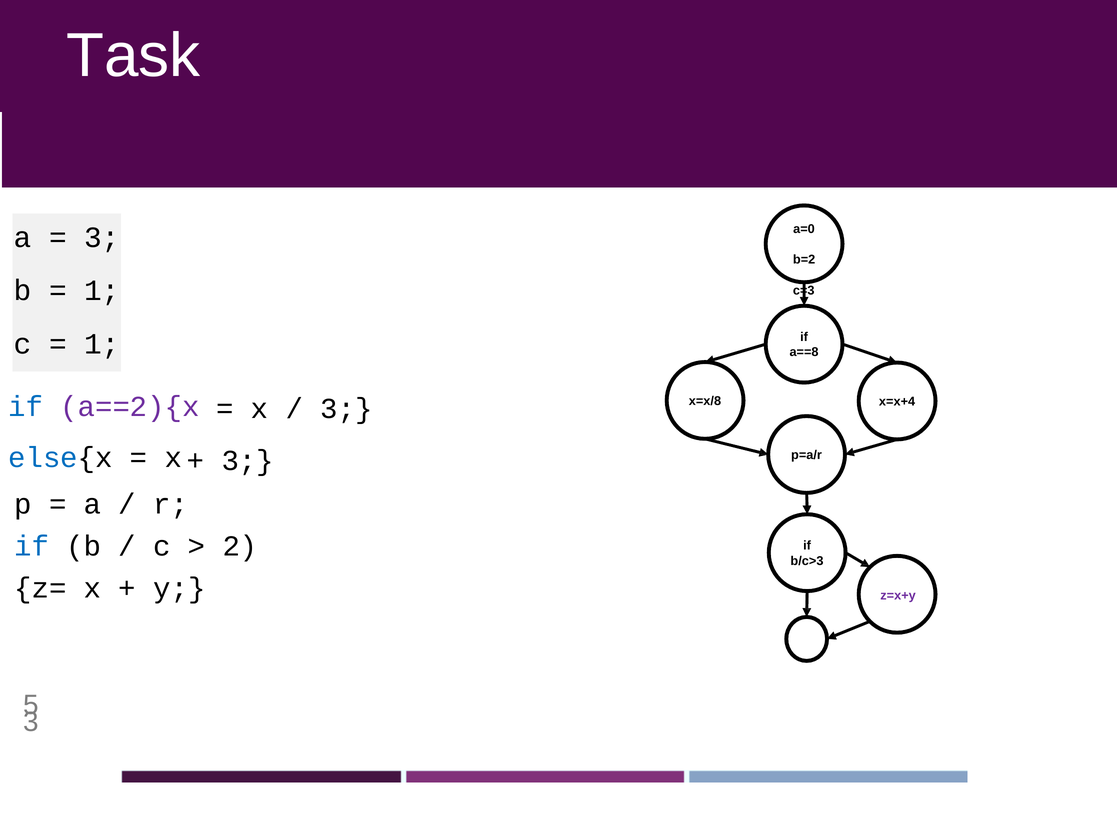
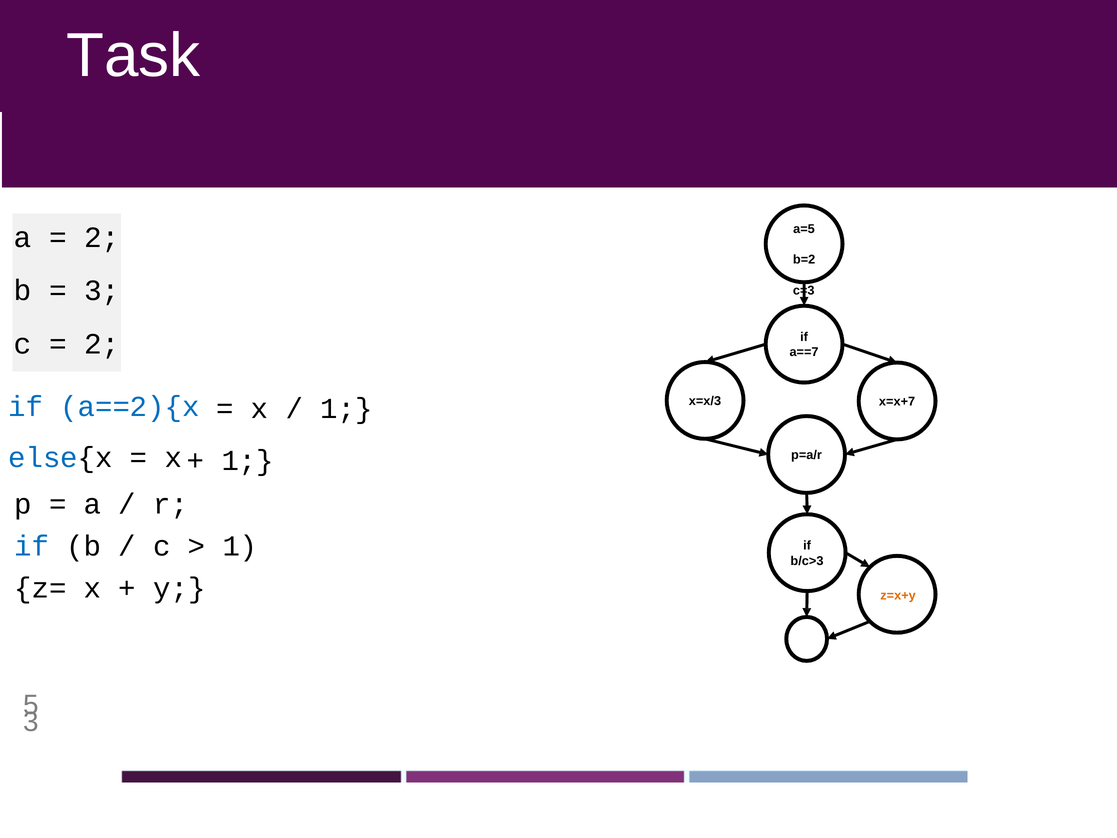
a=0: a=0 -> a=5 (804, 229)
3: 3 -> 2 (102, 237)
1: 1 -> 3 (102, 290)
1: 1 -> 2 (102, 344)
a==8: a==8 -> a==7 (804, 352)
x=x/8: x=x/8 -> x=x/3 (705, 401)
a==2){x colour: purple -> blue (130, 406)
3: 3 -> 1 (347, 409)
x=x+4: x=x+4 -> x=x+7 (897, 402)
3: 3 -> 1 (248, 461)
2: 2 -> 1 (240, 546)
z=x+y colour: purple -> orange (898, 596)
